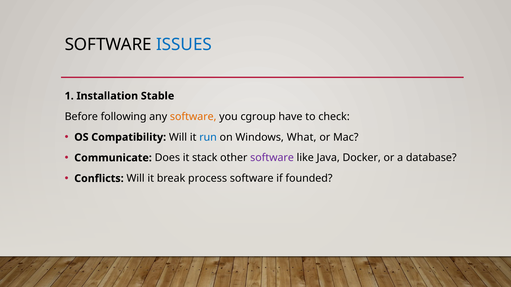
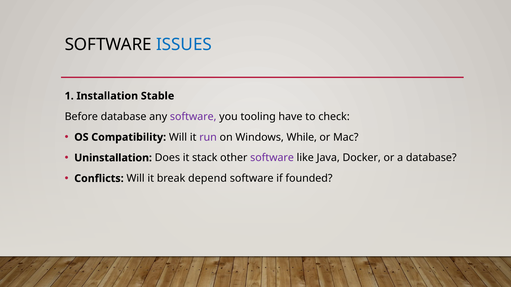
Before following: following -> database (124, 117)
software colour: orange -> purple (193, 117)
cgroup: cgroup -> tooling (258, 117)
run colour: blue -> purple (208, 137)
What: What -> While (302, 137)
Communicate: Communicate -> Uninstallation (113, 158)
process: process -> depend (208, 179)
